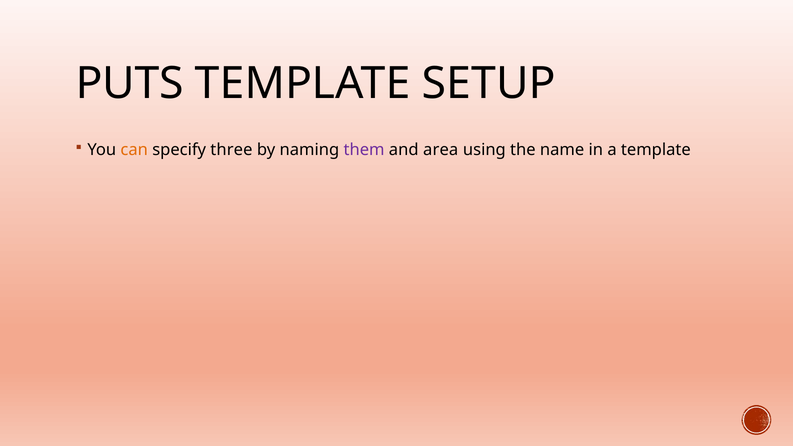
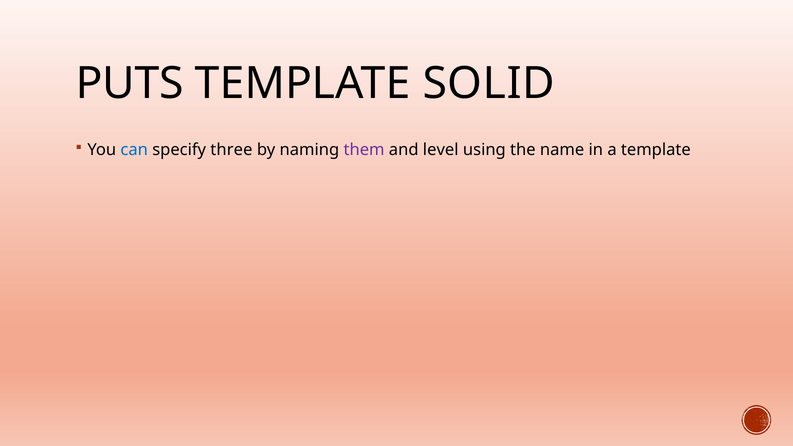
SETUP: SETUP -> SOLID (489, 84)
can colour: orange -> blue (134, 150)
area: area -> level (441, 150)
